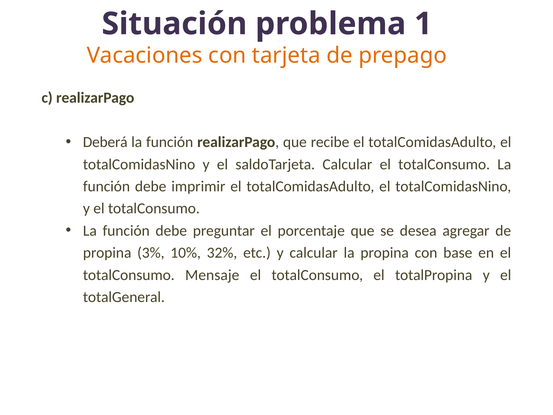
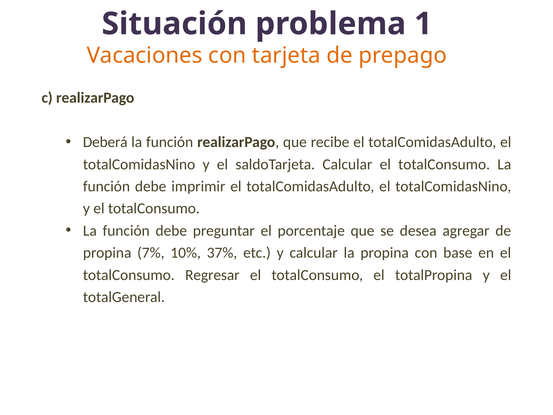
3%: 3% -> 7% (151, 253)
32%: 32% -> 37% (222, 253)
Mensaje: Mensaje -> Regresar (212, 275)
